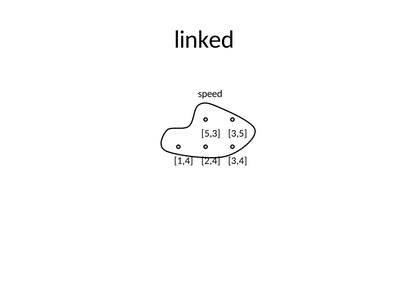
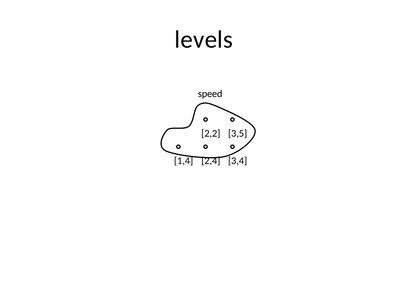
linked: linked -> levels (204, 39)
5,3: 5,3 -> 2,2 (211, 133)
